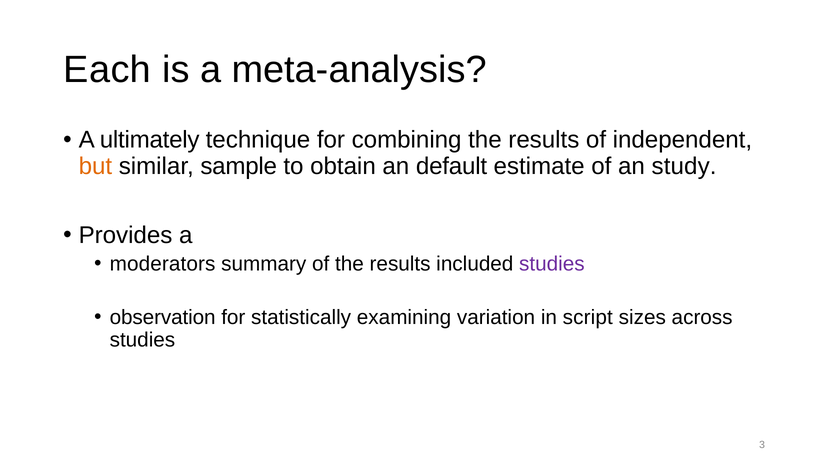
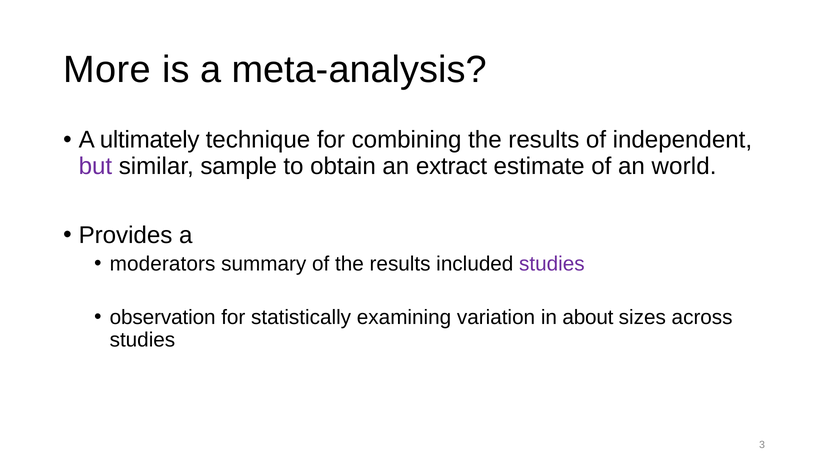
Each: Each -> More (107, 70)
but colour: orange -> purple (95, 166)
default: default -> extract (452, 166)
study: study -> world (684, 166)
script: script -> about (588, 317)
